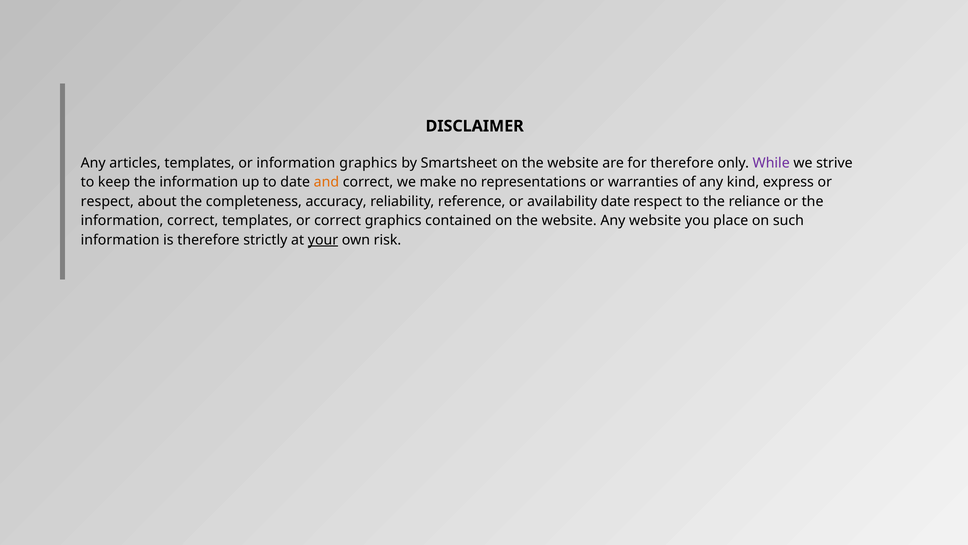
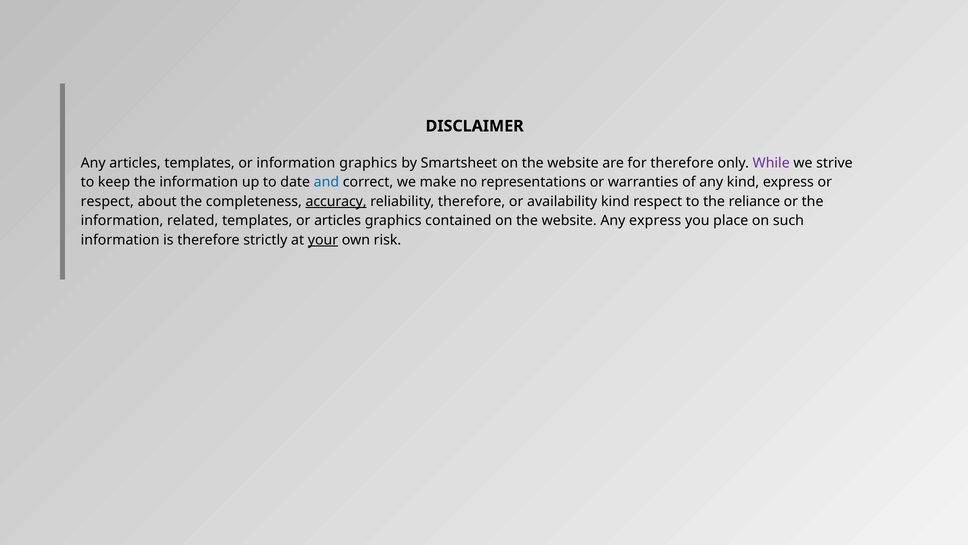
and colour: orange -> blue (326, 182)
accuracy underline: none -> present (336, 201)
reliability reference: reference -> therefore (472, 201)
availability date: date -> kind (615, 201)
information correct: correct -> related (193, 221)
or correct: correct -> articles (338, 221)
Any website: website -> express (655, 221)
